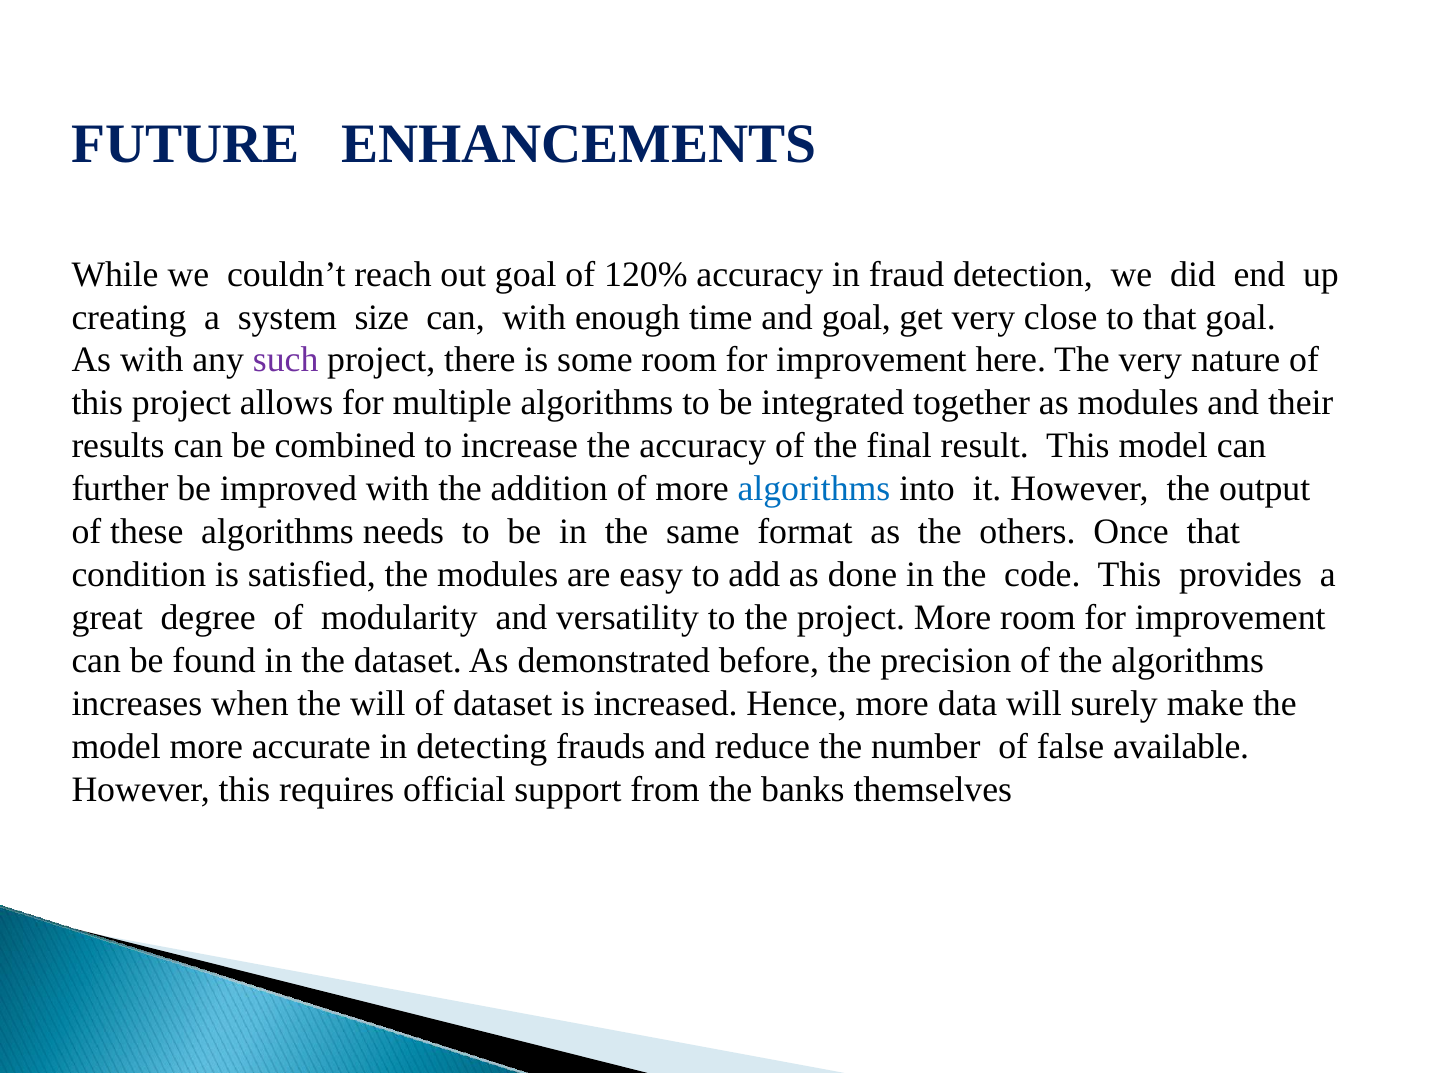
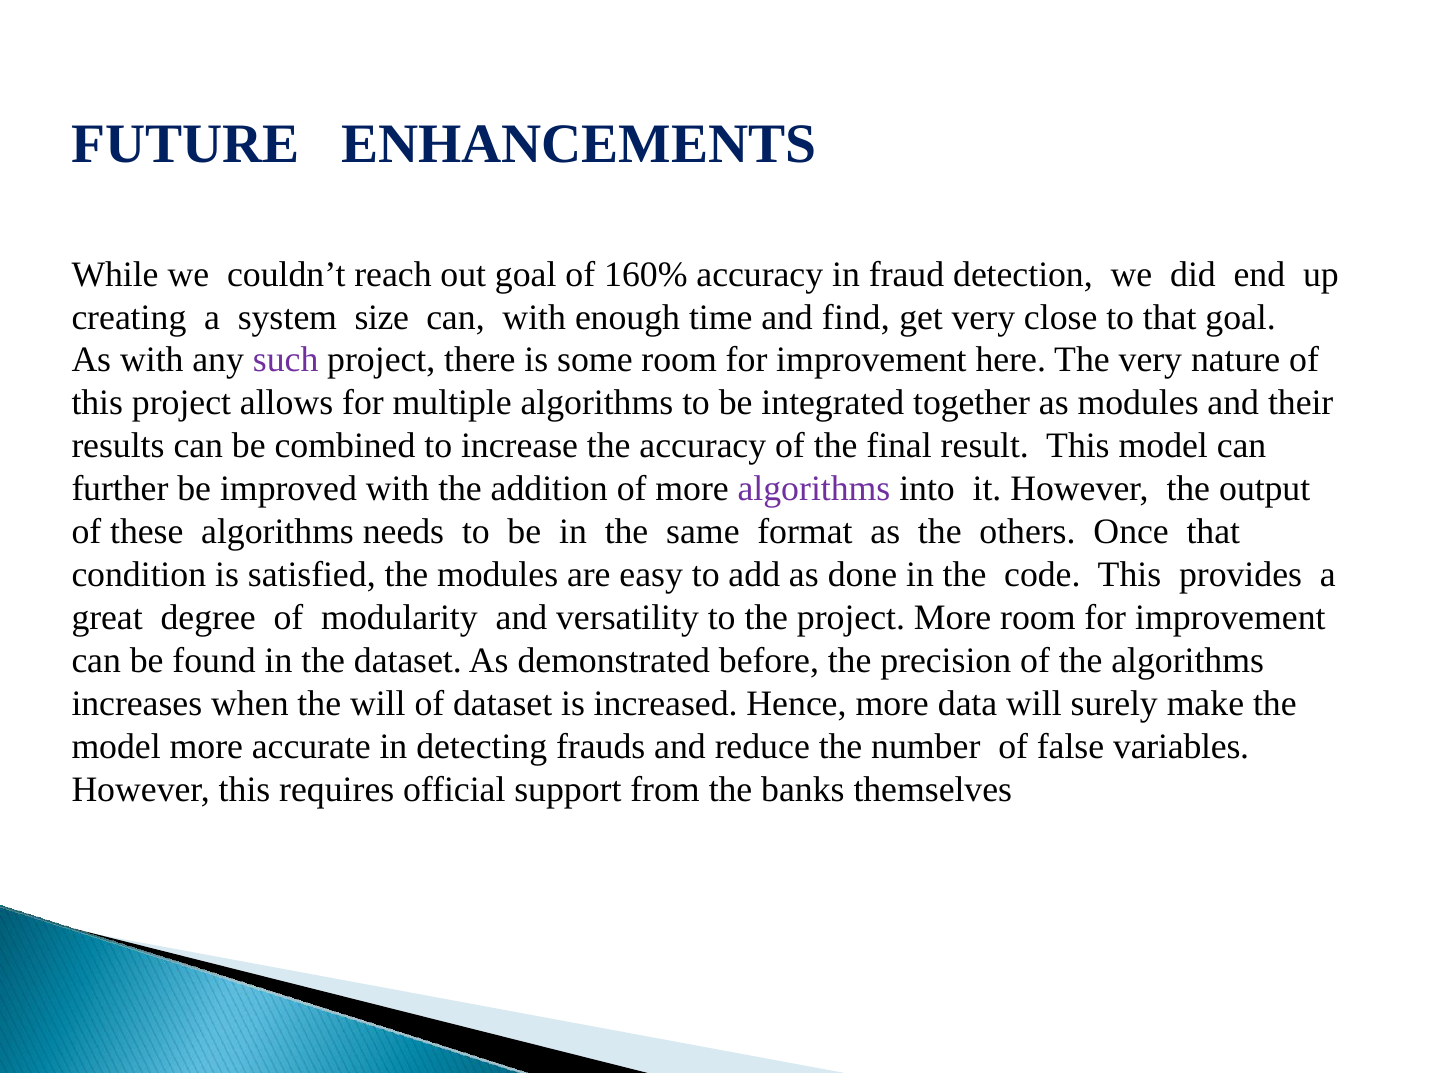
120%: 120% -> 160% (646, 274)
and goal: goal -> find (856, 317)
algorithms colour: blue -> purple (814, 489)
available: available -> variables (1181, 746)
